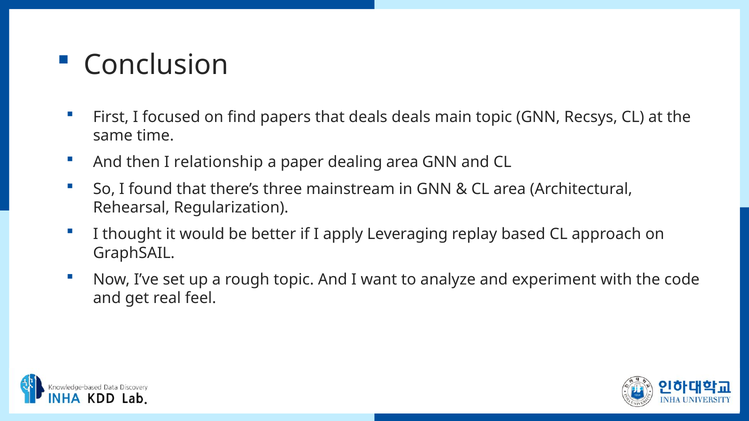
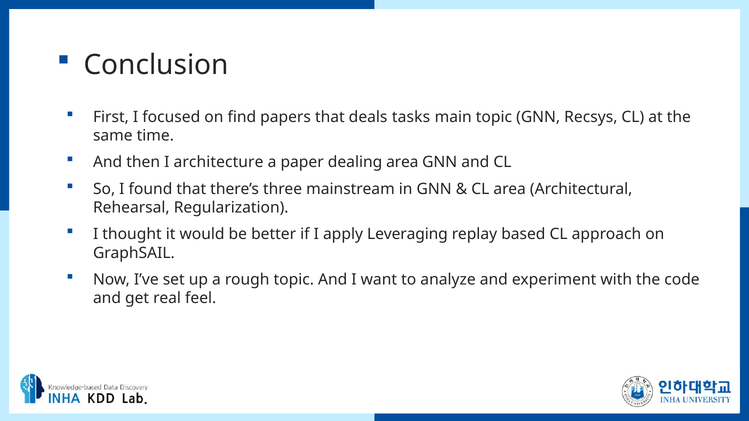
deals deals: deals -> tasks (411, 117)
relationship: relationship -> architecture (219, 162)
